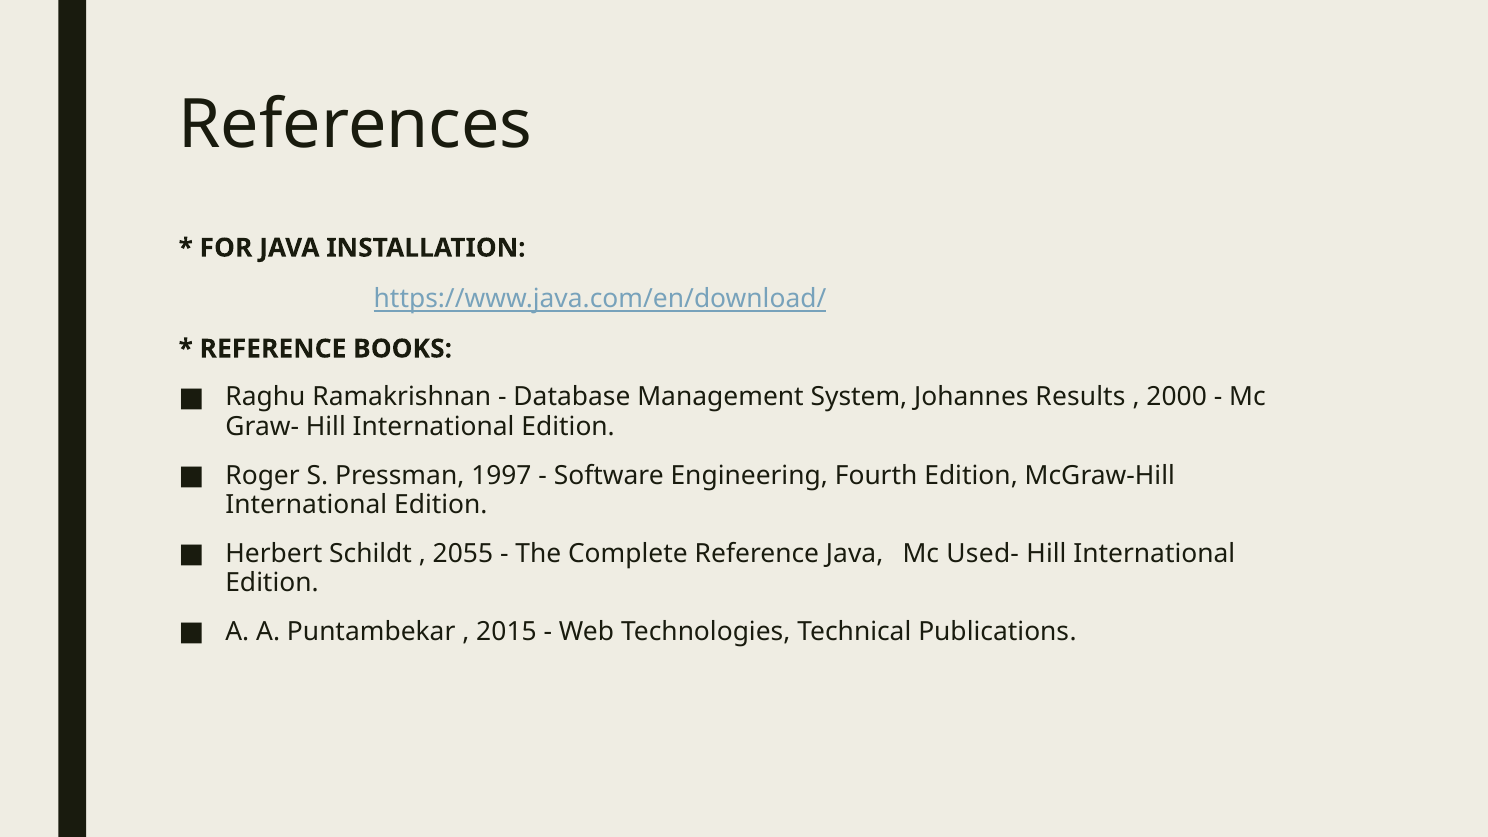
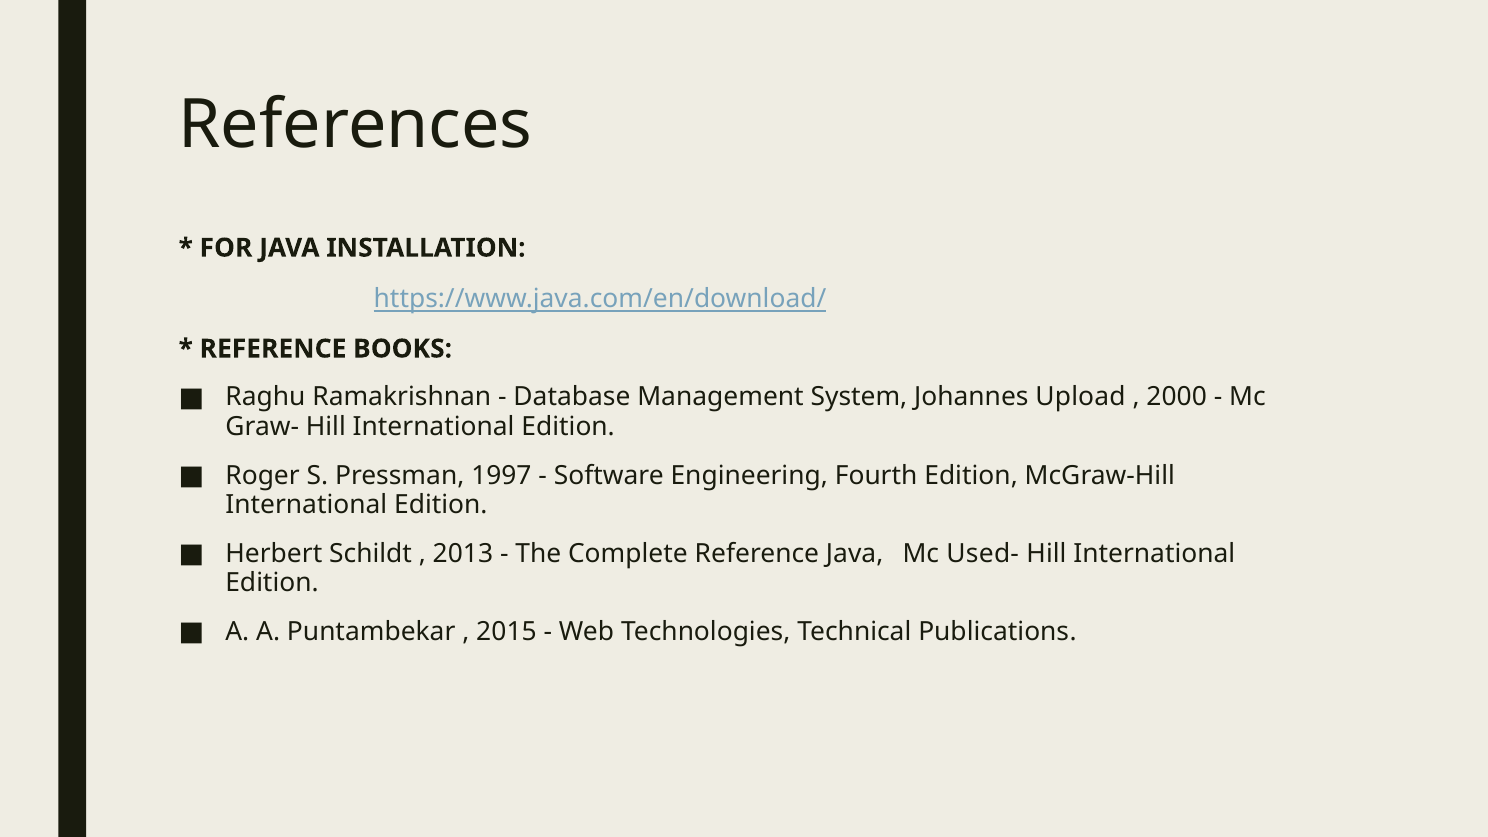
Results: Results -> Upload (1080, 397)
2055: 2055 -> 2013 (463, 553)
